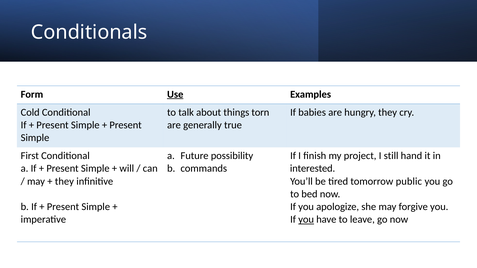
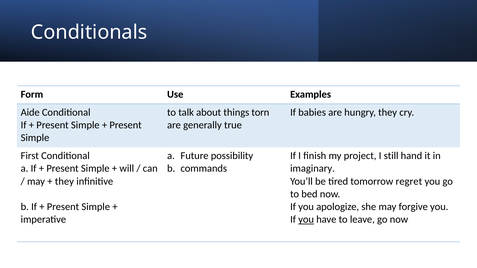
Use underline: present -> none (175, 94)
Cold: Cold -> Aide (30, 112)
interested: interested -> imaginary (312, 169)
public: public -> regret (409, 182)
